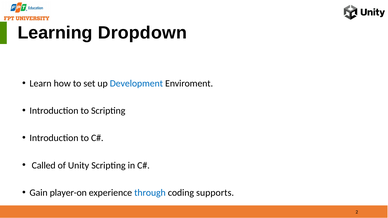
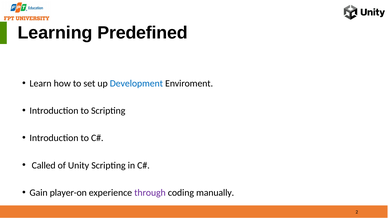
Dropdown: Dropdown -> Predefined (143, 33)
through colour: blue -> purple (150, 193)
supports: supports -> manually (215, 193)
